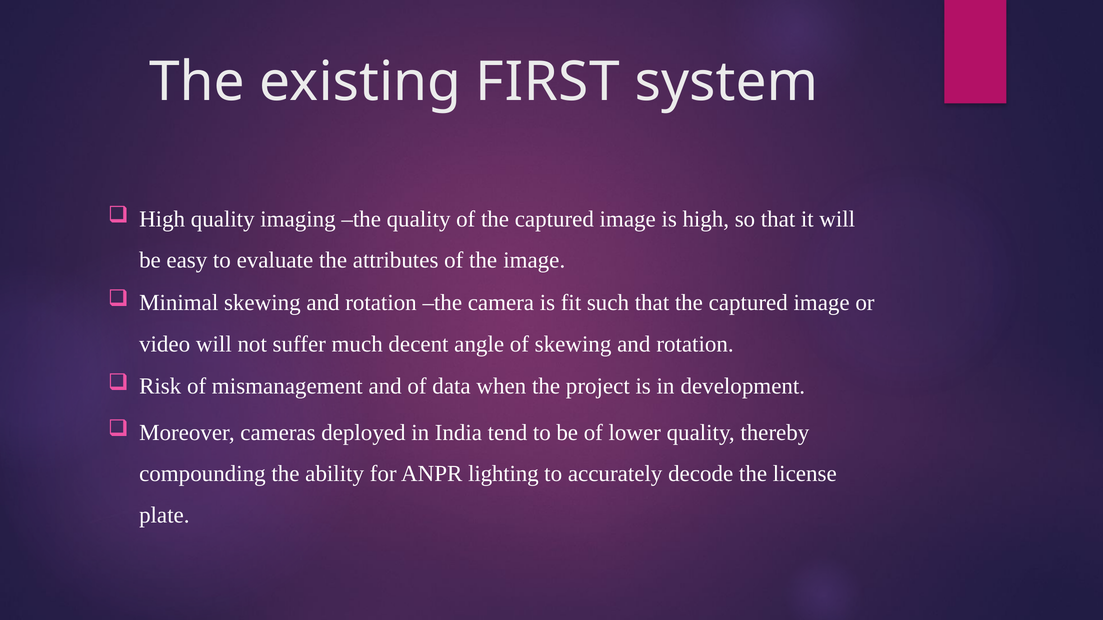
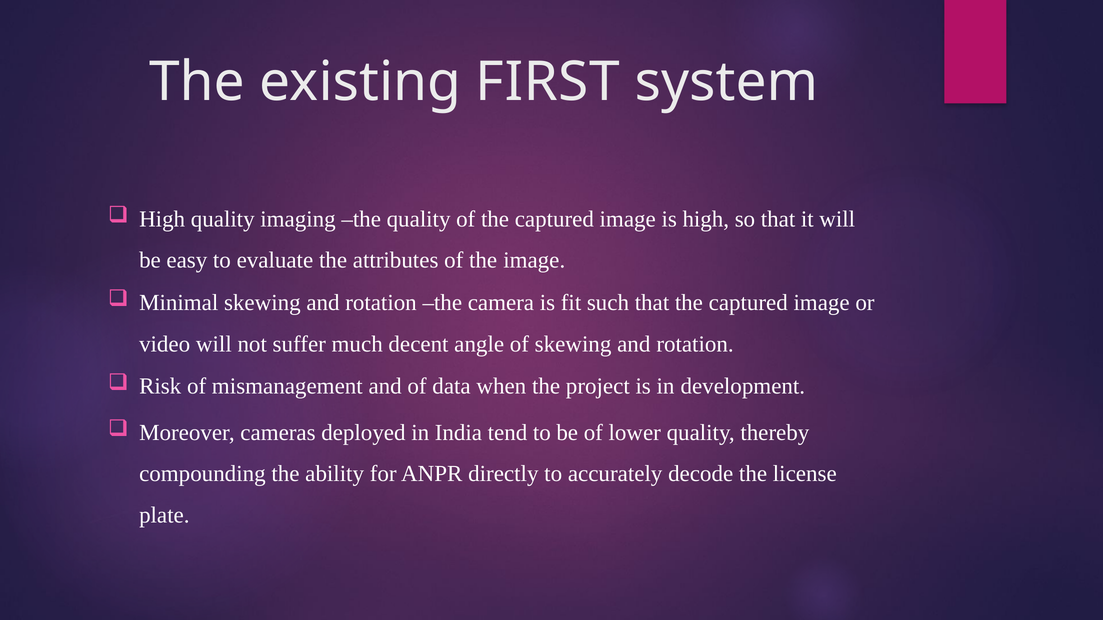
lighting: lighting -> directly (503, 474)
